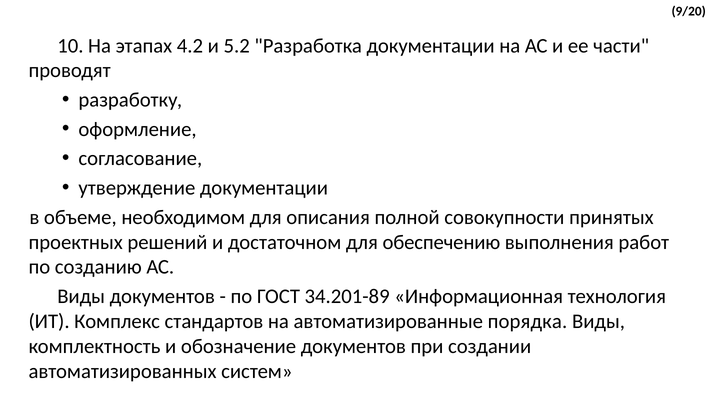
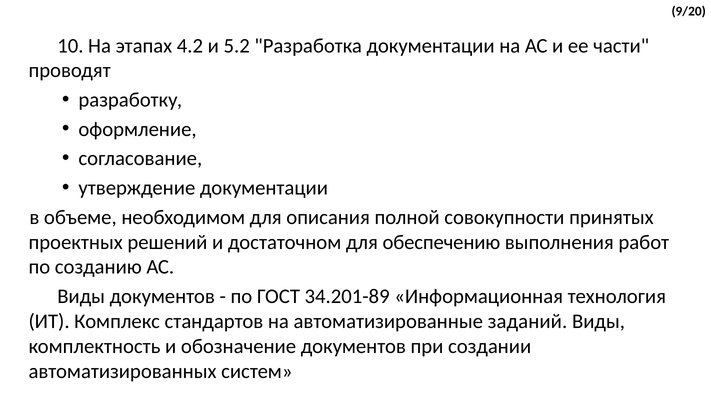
порядка: порядка -> заданий (527, 321)
